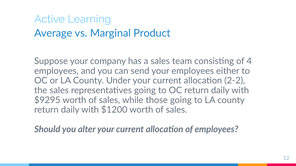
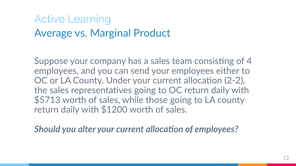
$9295: $9295 -> $5713 (47, 100)
